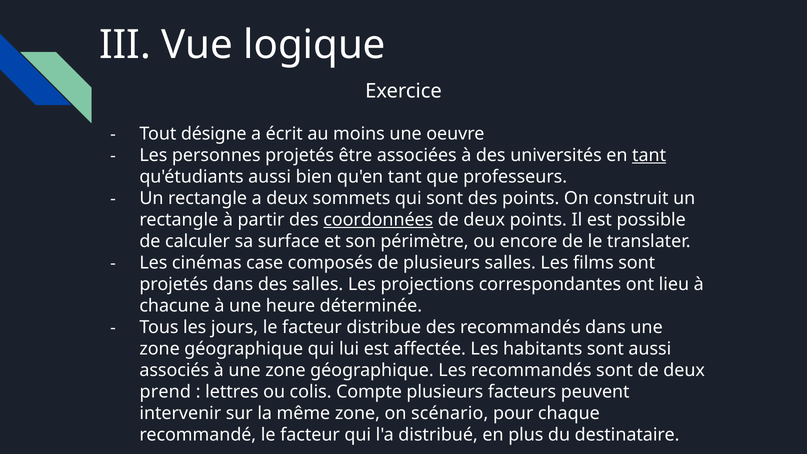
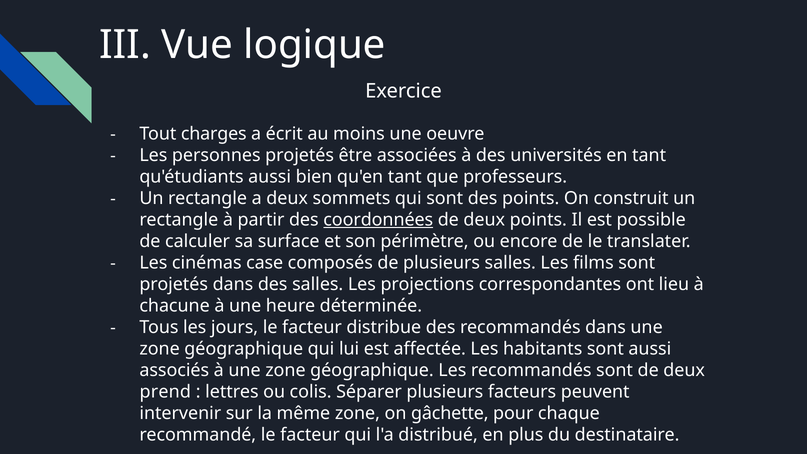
désigne: désigne -> charges (214, 134)
tant underline: present -> none (649, 155)
Compte: Compte -> Séparer (369, 392)
scénario: scénario -> gâchette (450, 413)
